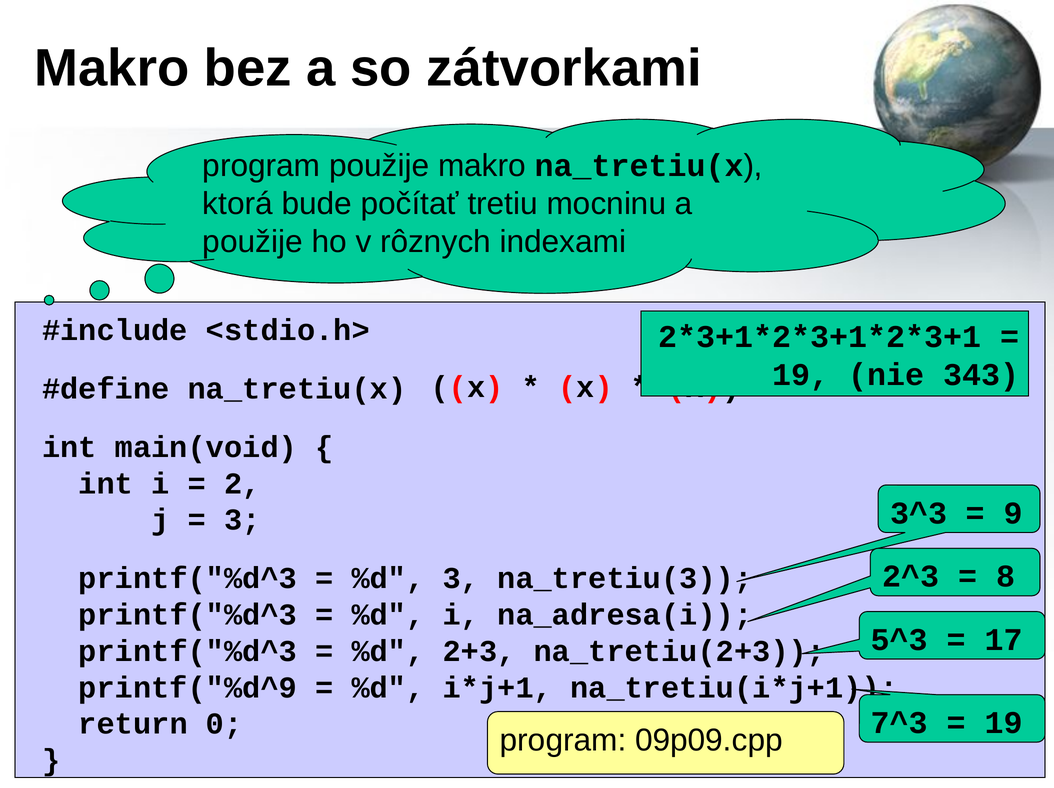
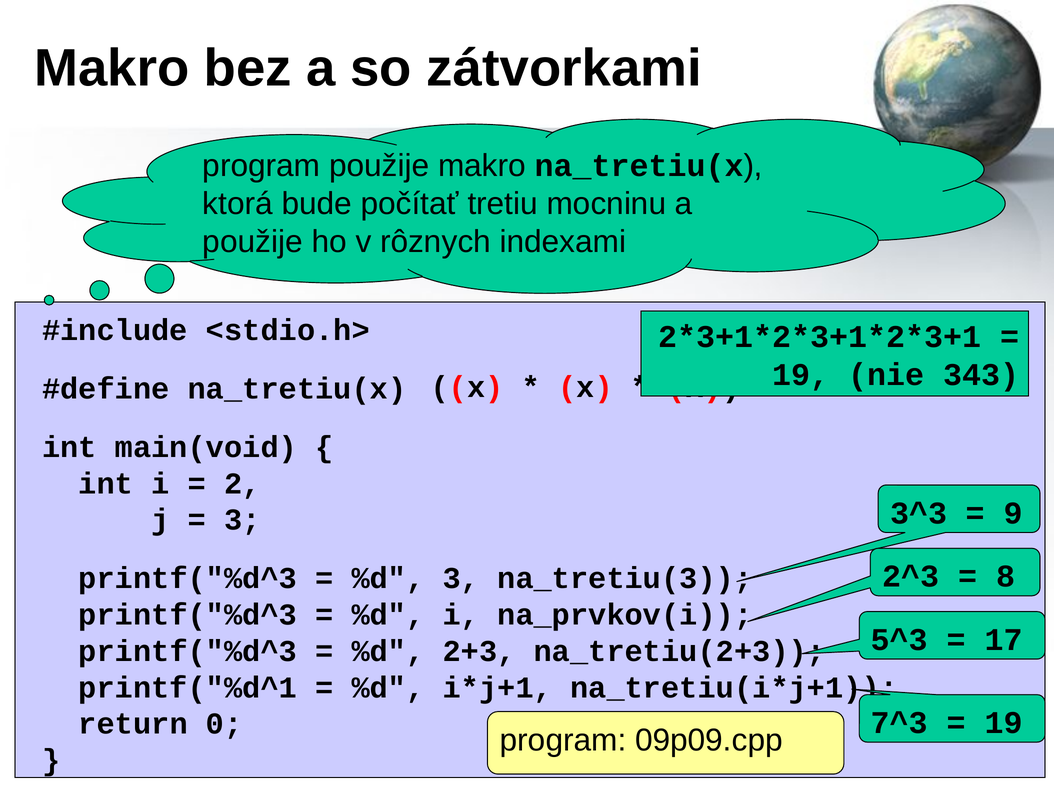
na_adresa(i: na_adresa(i -> na_prvkov(i (625, 615)
printf("%d^9: printf("%d^9 -> printf("%d^1 (188, 688)
